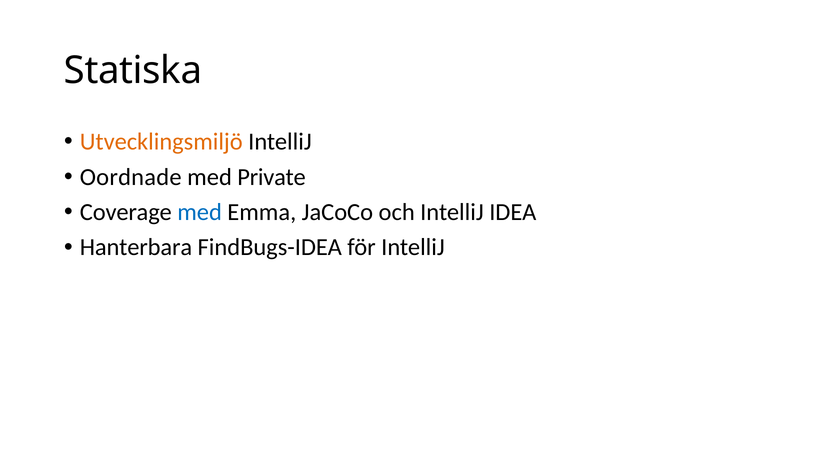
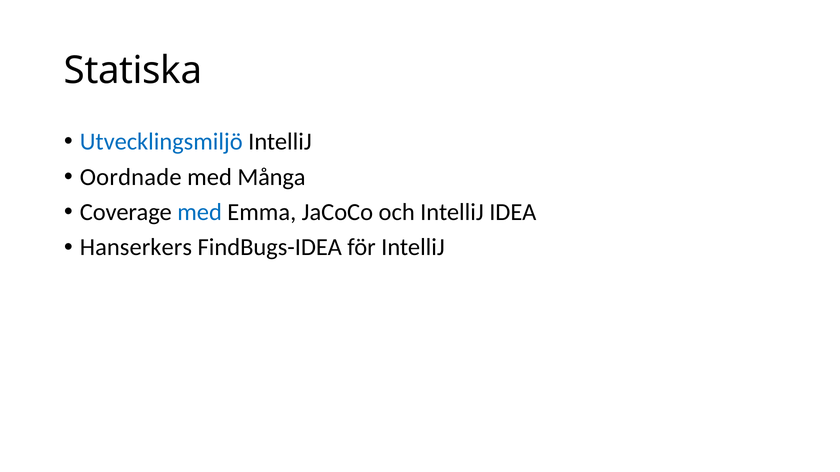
Utvecklingsmiljö colour: orange -> blue (161, 142)
Private: Private -> Många (271, 177)
Hanterbara: Hanterbara -> Hanserkers (136, 248)
